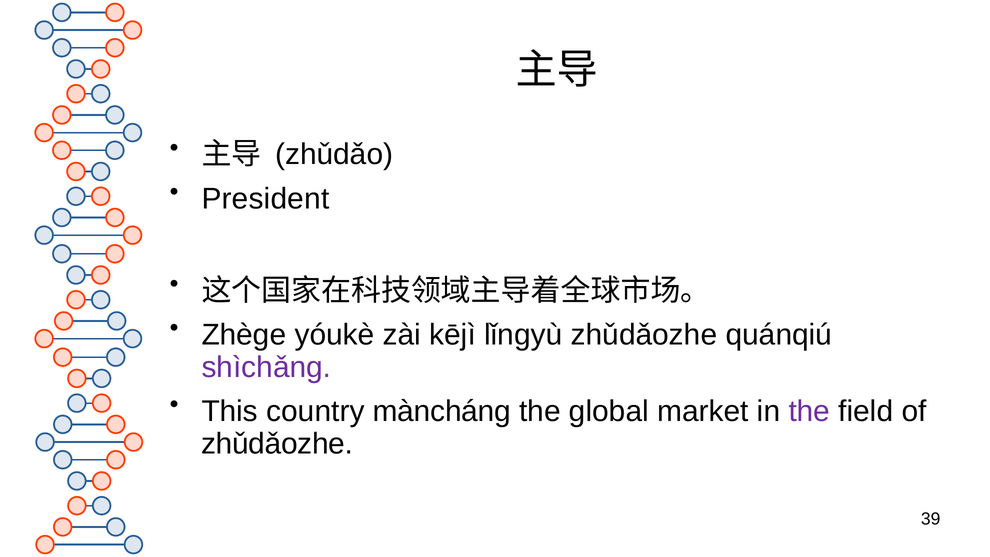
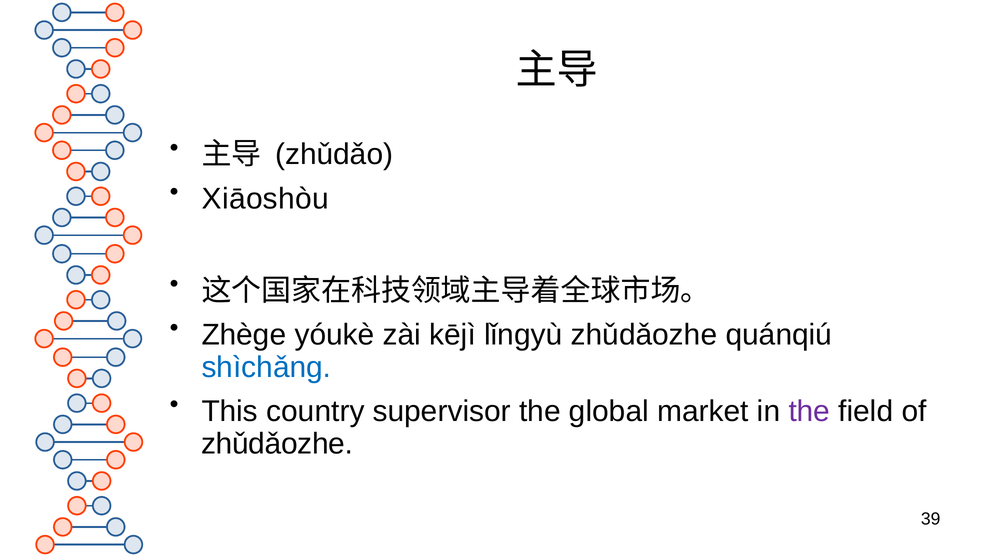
President: President -> Xiāoshòu (265, 199)
shìchǎng colour: purple -> blue (266, 367)
màncháng: màncháng -> supervisor (442, 411)
